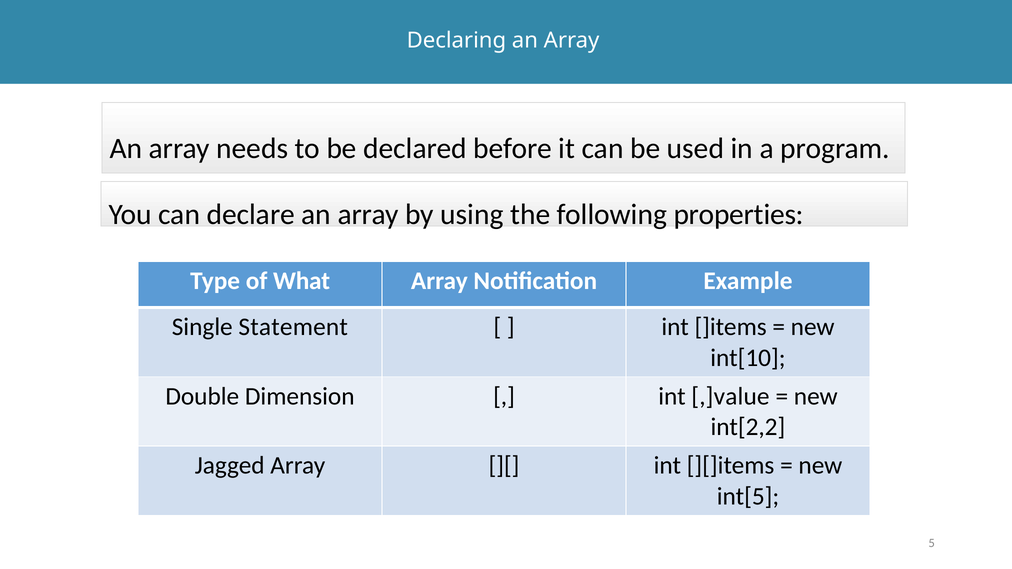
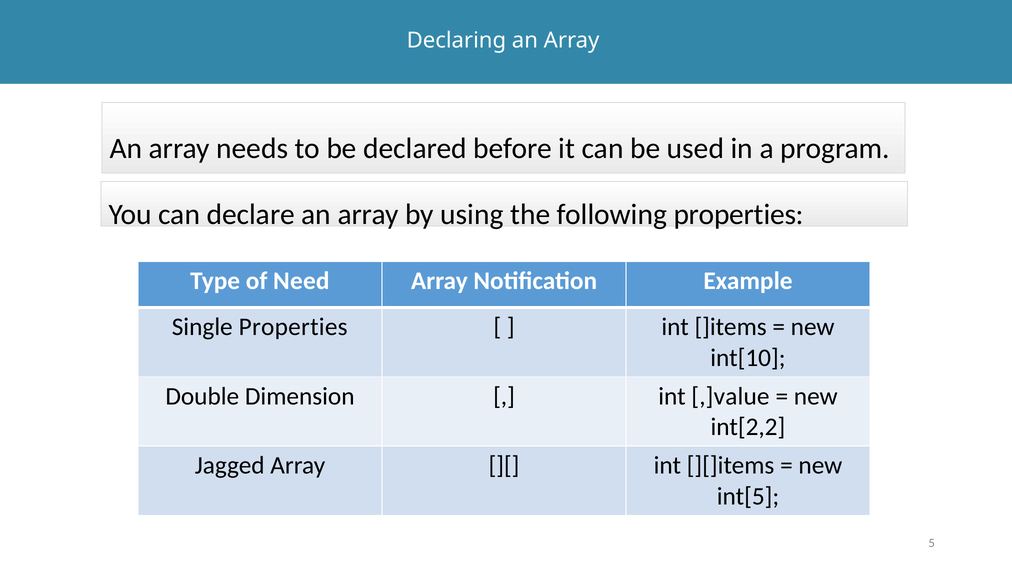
What: What -> Need (301, 281)
Single Statement: Statement -> Properties (293, 327)
